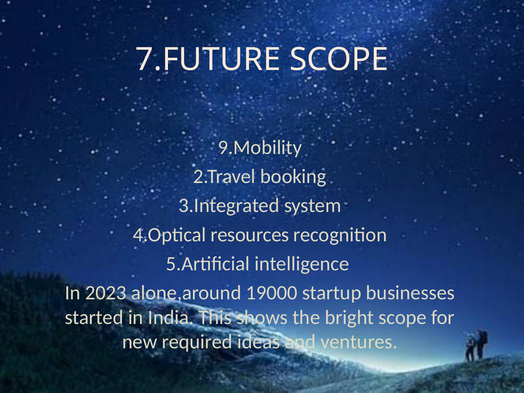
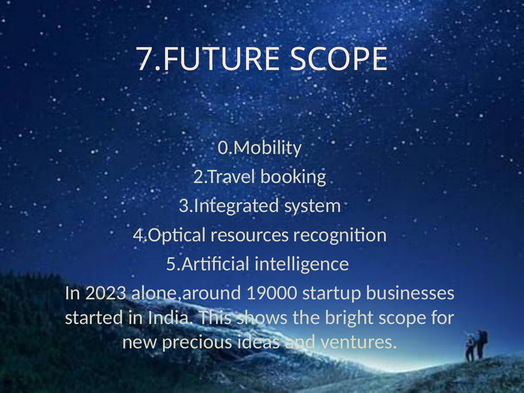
9.Mobility: 9.Mobility -> 0.Mobility (260, 147)
required: required -> precious (197, 342)
